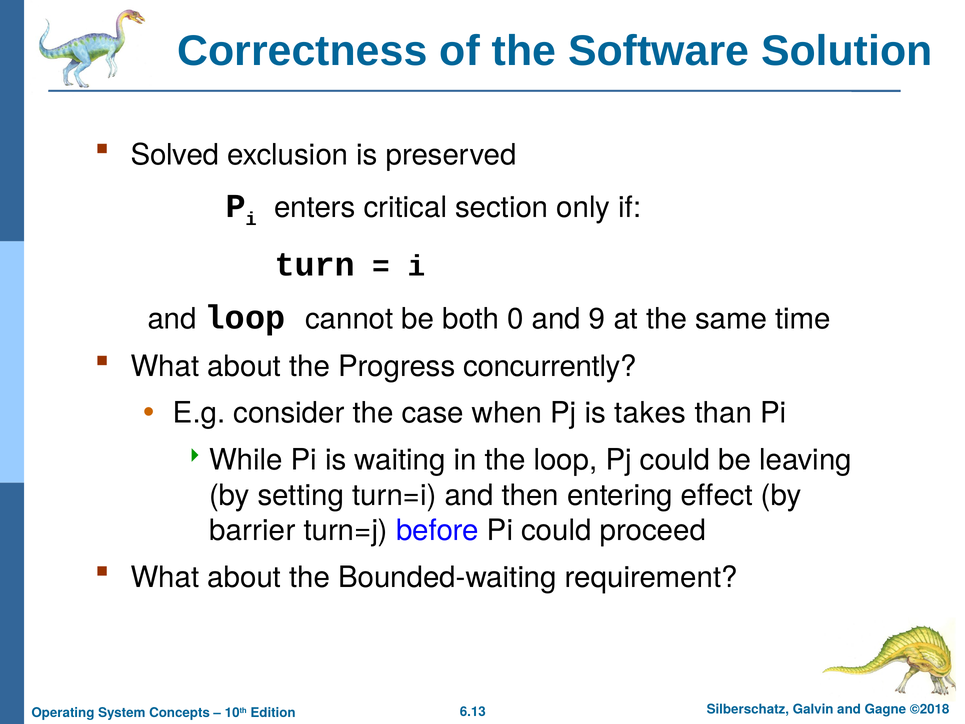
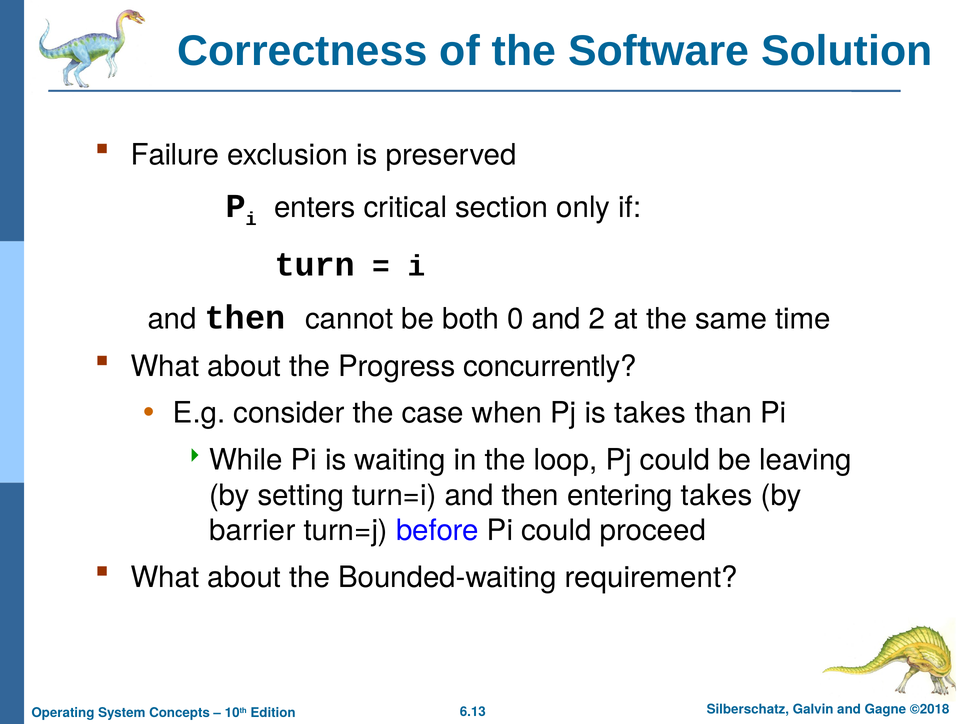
Solved: Solved -> Failure (175, 155)
loop: loop -> then (245, 318)
9: 9 -> 2 (597, 319)
entering effect: effect -> takes (717, 495)
